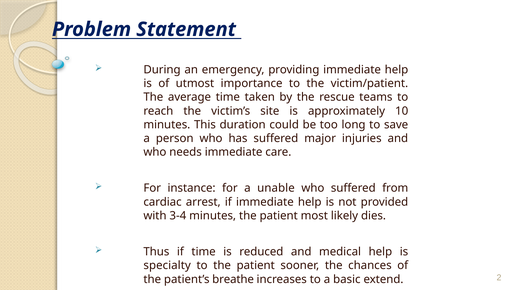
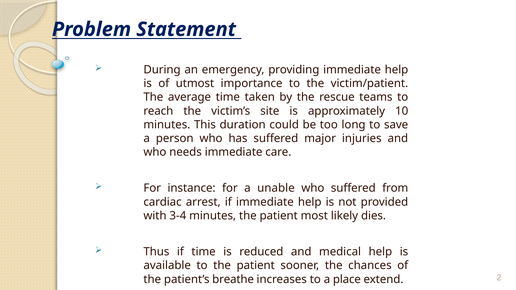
specialty: specialty -> available (167, 266)
basic: basic -> place (347, 280)
